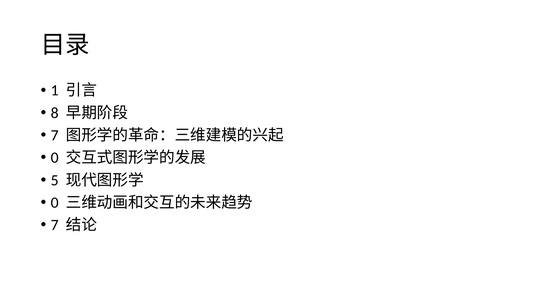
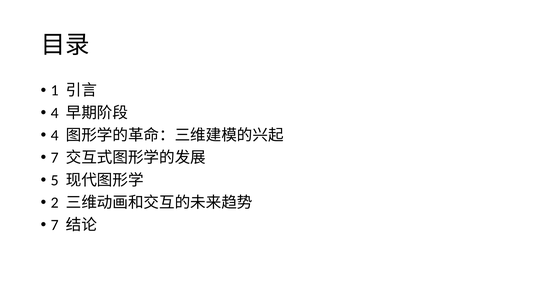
8: 8 -> 4 (55, 113)
7: 7 -> 4 (55, 135)
0: 0 -> 7 (55, 157)
0: 0 -> 2 (55, 202)
